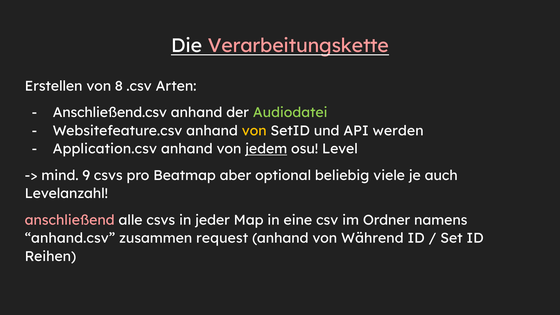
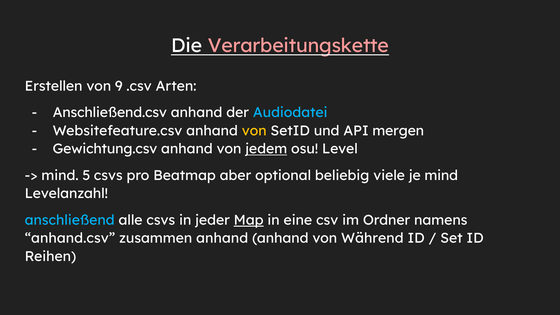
8: 8 -> 9 (119, 86)
Audiodatei colour: light green -> light blue (290, 113)
werden: werden -> mergen (398, 131)
Application.csv: Application.csv -> Gewichtung.csv (105, 149)
9: 9 -> 5 (86, 175)
je auch: auch -> mind (441, 175)
anschließend colour: pink -> light blue (70, 220)
Map underline: none -> present (249, 220)
zusammen request: request -> anhand (222, 238)
